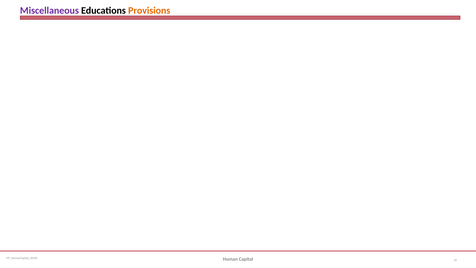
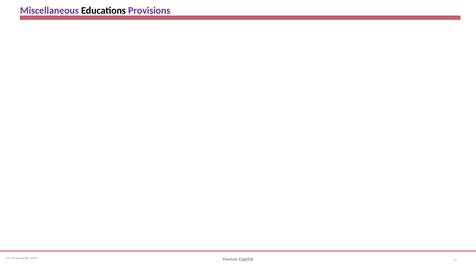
Provisions colour: orange -> purple (149, 11)
